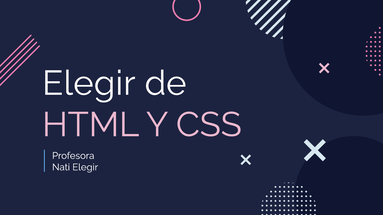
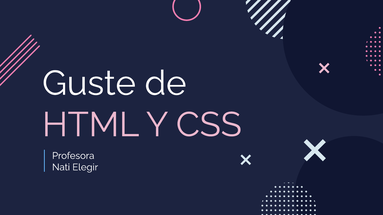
Elegir: Elegir -> Guste (89, 84)
